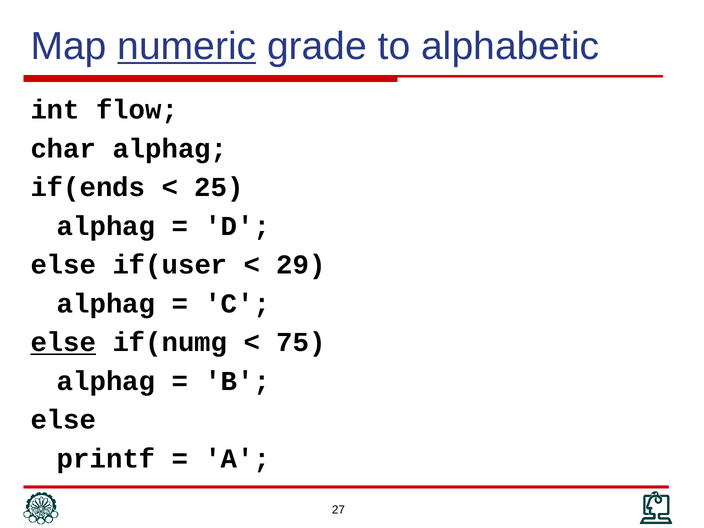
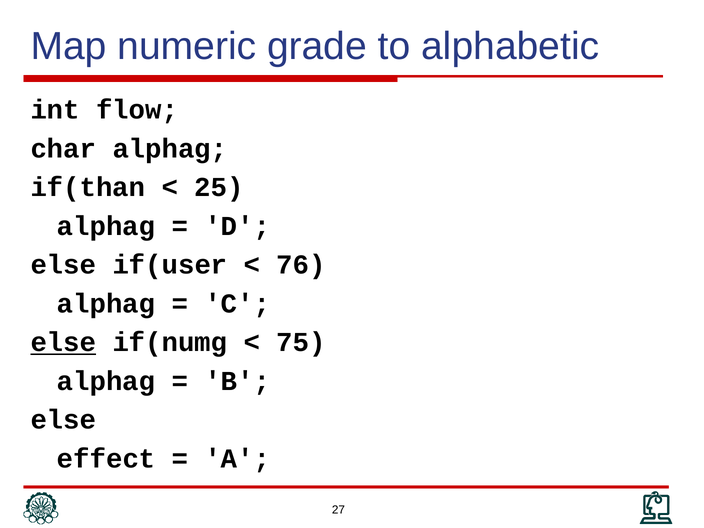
numeric underline: present -> none (187, 46)
if(ends: if(ends -> if(than (88, 187)
29: 29 -> 76 (301, 265)
printf: printf -> effect (106, 459)
